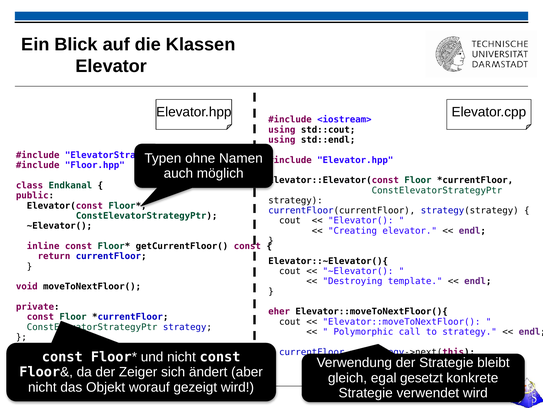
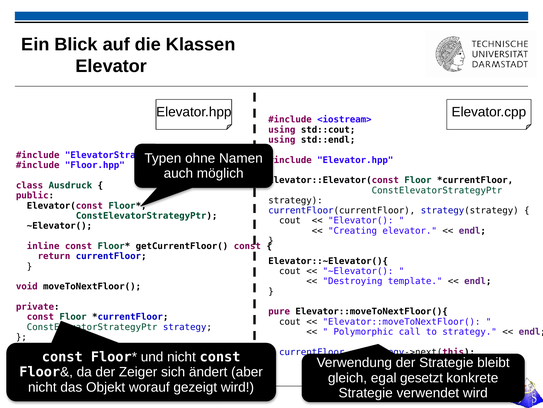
Endkanal: Endkanal -> Ausdruck (70, 185)
eher: eher -> pure (279, 311)
